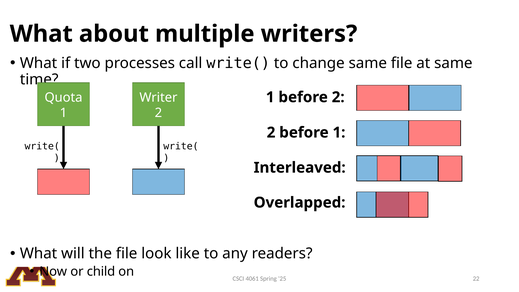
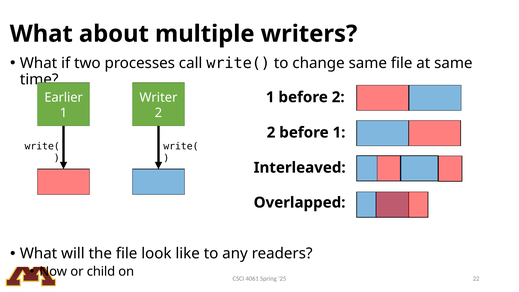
Quota: Quota -> Earlier (64, 97)
